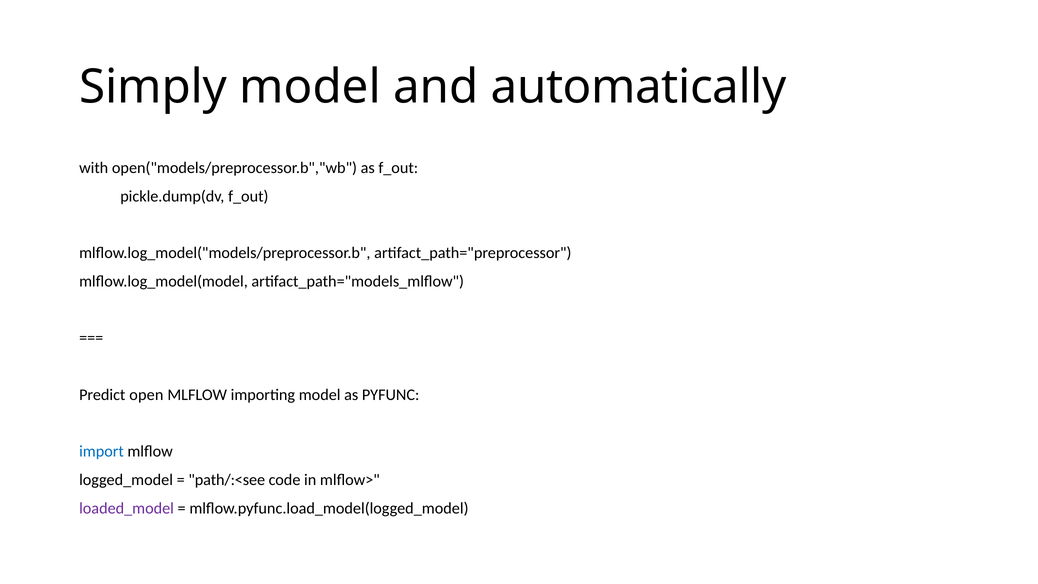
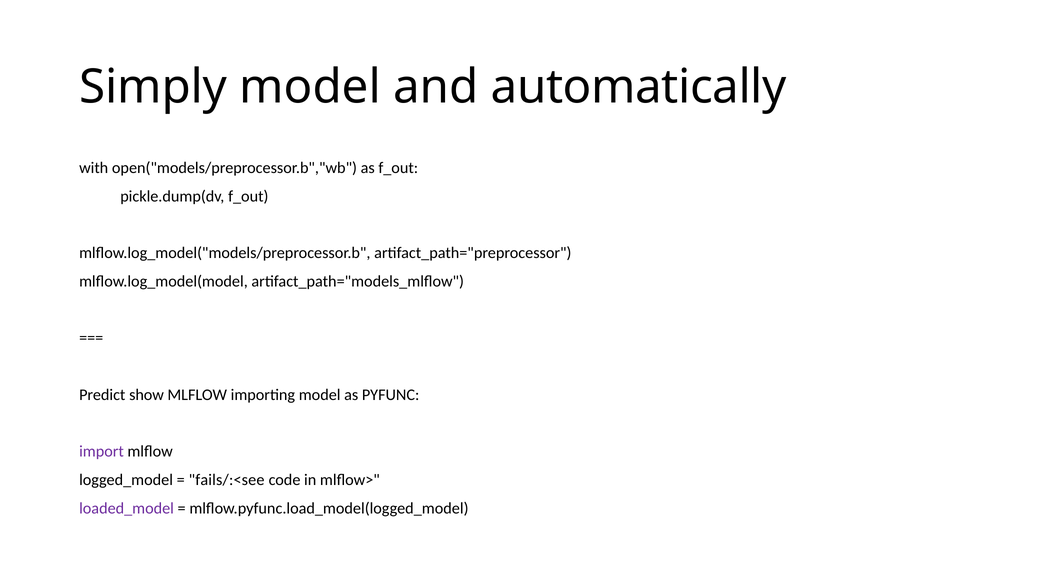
open: open -> show (146, 395)
import colour: blue -> purple (101, 451)
path/:<see: path/:<see -> fails/:<see (227, 480)
